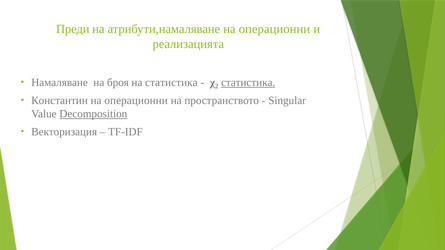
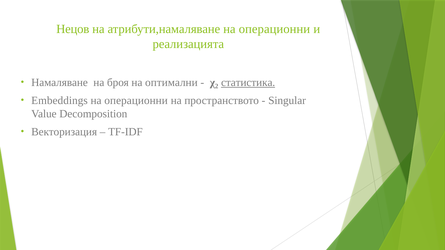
Преди: Преди -> Нецов (73, 29)
на статистика: статистика -> оптимални (171, 83)
Константин: Константин -> Embeddings (60, 101)
Decomposition underline: present -> none (93, 114)
